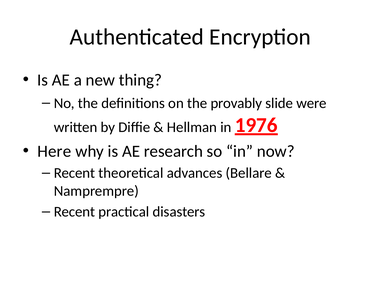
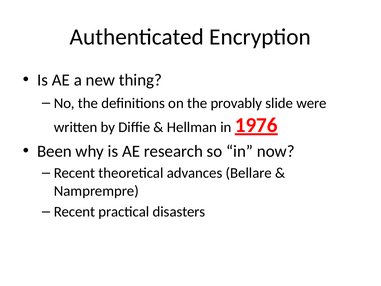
Here: Here -> Been (54, 151)
